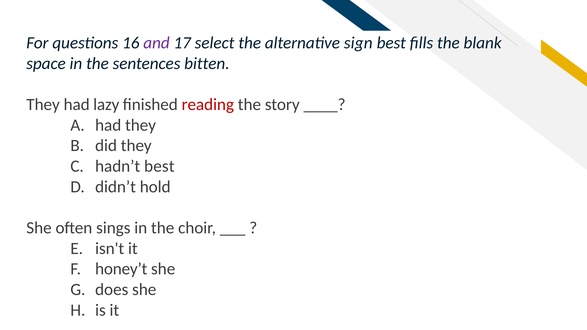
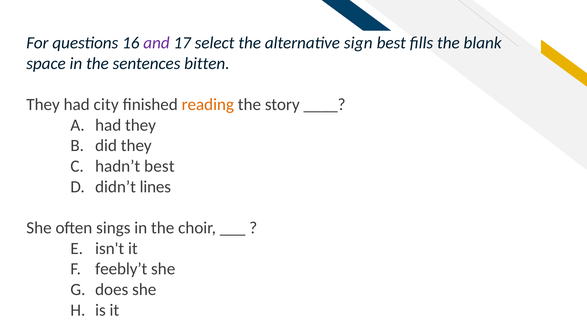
lazy: lazy -> city (106, 105)
reading colour: red -> orange (208, 105)
hold: hold -> lines (155, 187)
honey’t: honey’t -> feebly’t (121, 269)
